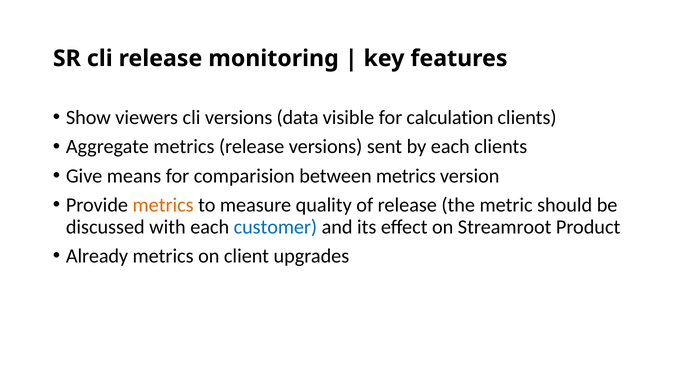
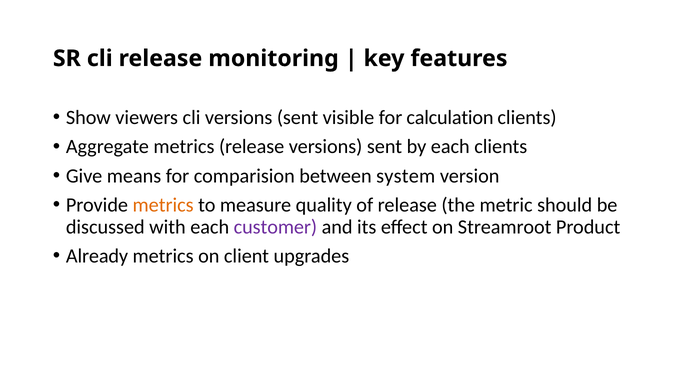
cli versions data: data -> sent (298, 117)
between metrics: metrics -> system (406, 176)
customer colour: blue -> purple (275, 226)
